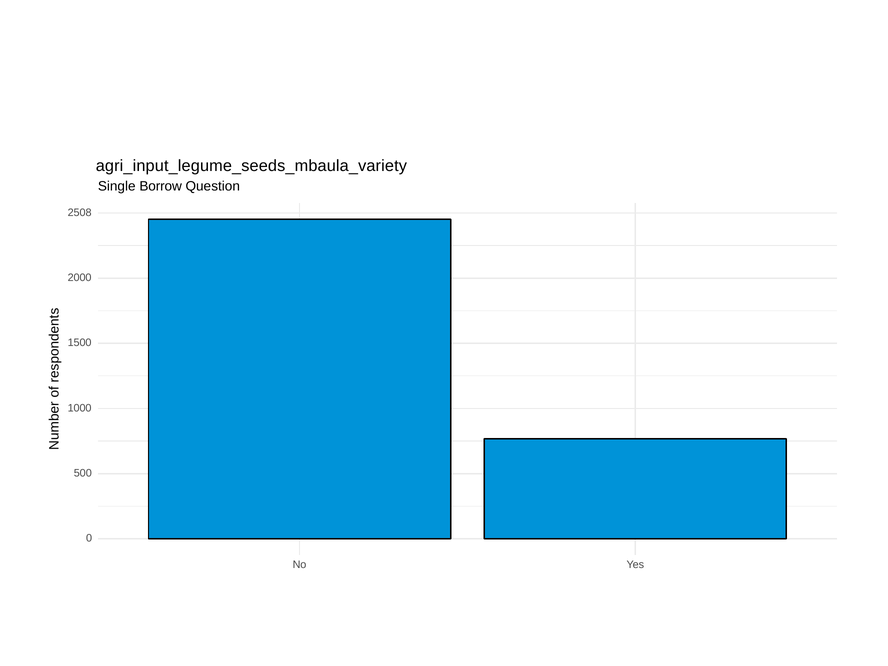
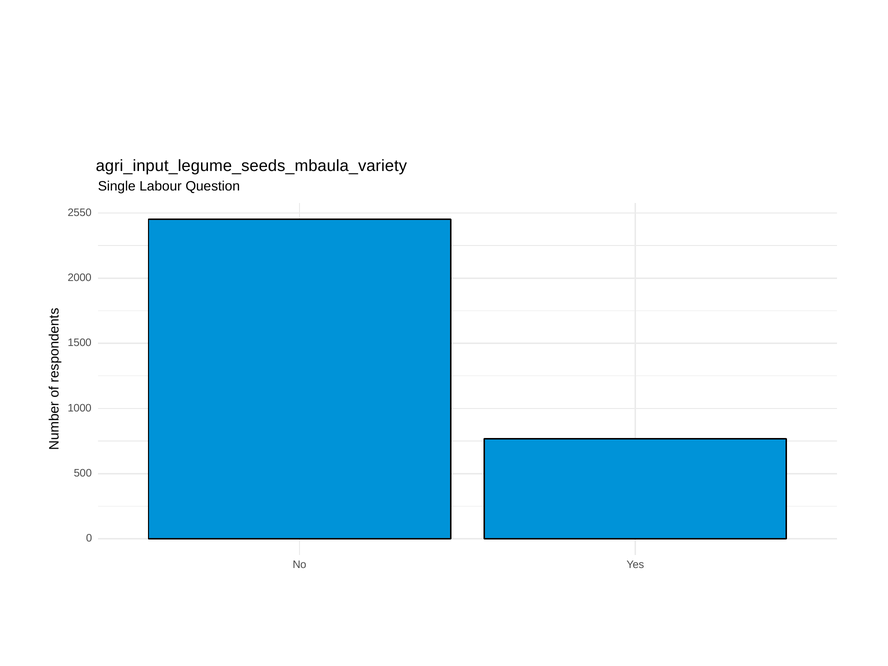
Borrow: Borrow -> Labour (161, 186)
2508: 2508 -> 2550 (80, 213)
